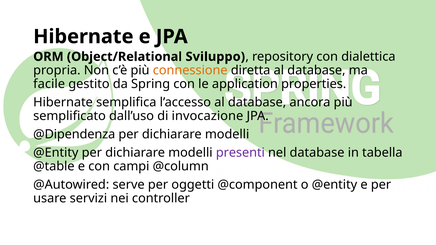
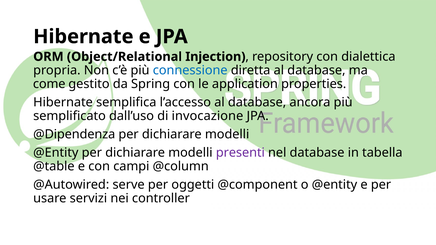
Sviluppo: Sviluppo -> Injection (215, 57)
connessione colour: orange -> blue (190, 70)
facile: facile -> come (49, 84)
